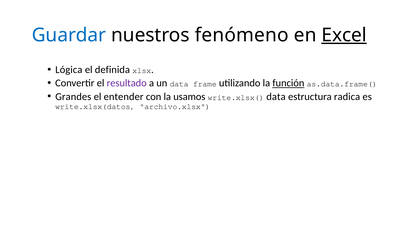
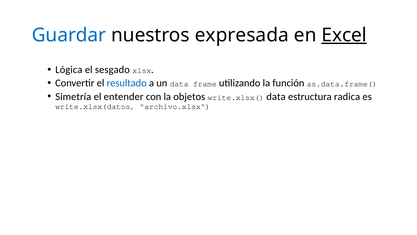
fenómeno: fenómeno -> expresada (242, 35)
definida: definida -> sesgado (112, 70)
resultado colour: purple -> blue (127, 83)
función underline: present -> none (288, 83)
Grandes: Grandes -> Simetría (73, 96)
usamos: usamos -> objetos (189, 96)
